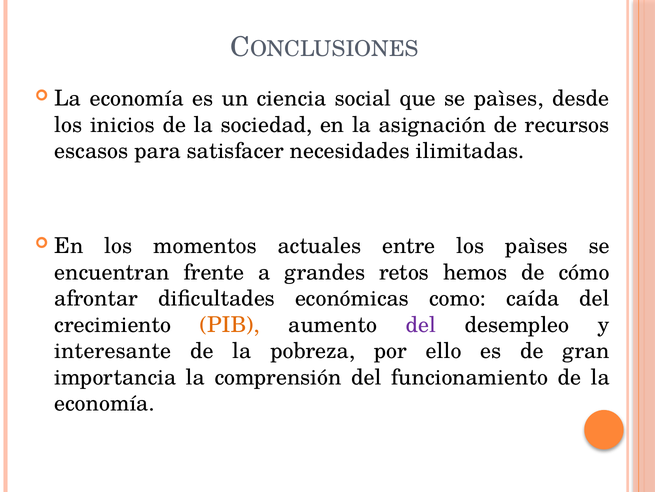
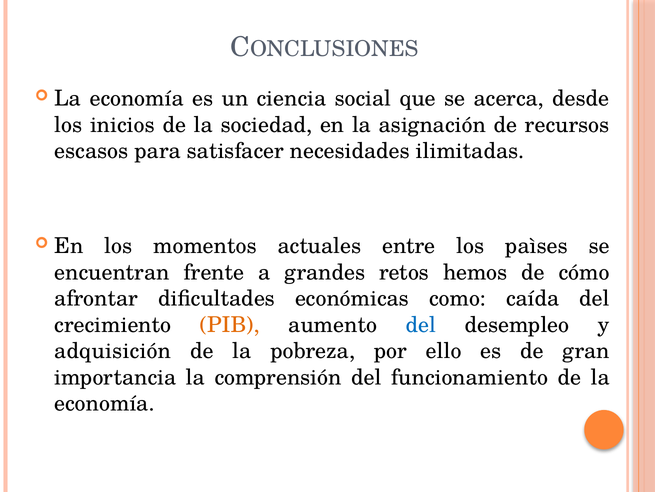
se paìses: paìses -> acerca (509, 98)
del colour: purple -> blue (421, 324)
interesante: interesante -> adquisición (113, 351)
